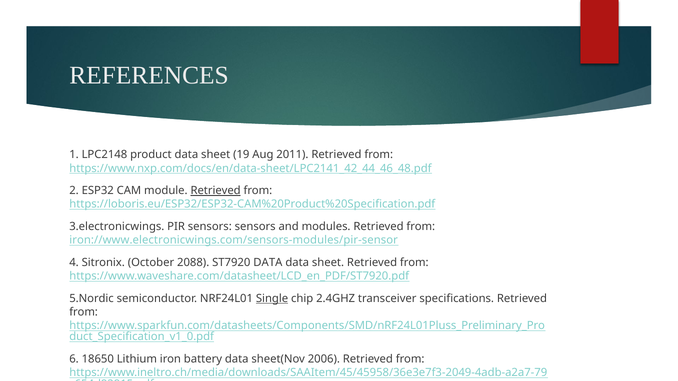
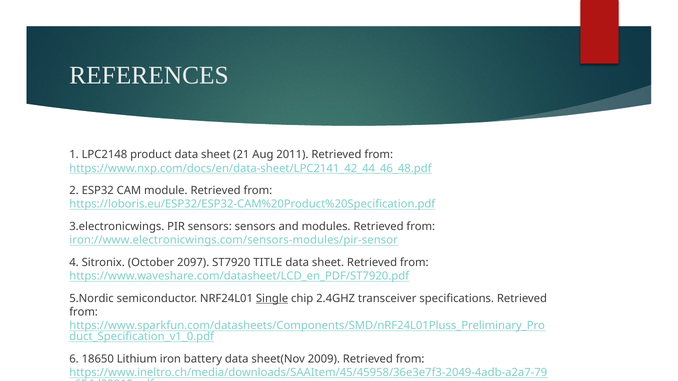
19: 19 -> 21 (241, 155)
Retrieved underline: present -> none (216, 191)
2088: 2088 -> 2097 (193, 263)
ST7920 DATA: DATA -> TITLE (268, 263)
2006: 2006 -> 2009 (324, 360)
